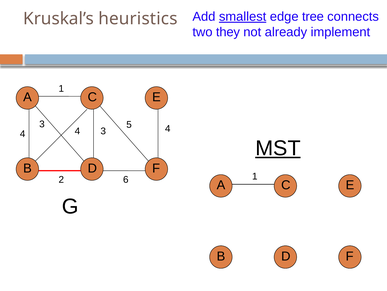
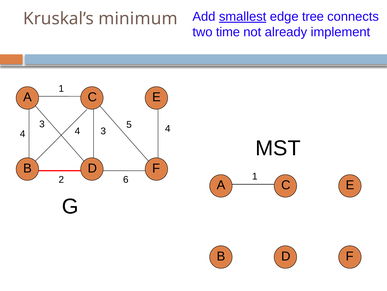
heuristics: heuristics -> minimum (138, 19)
they: they -> time (228, 32)
MST underline: present -> none (278, 148)
